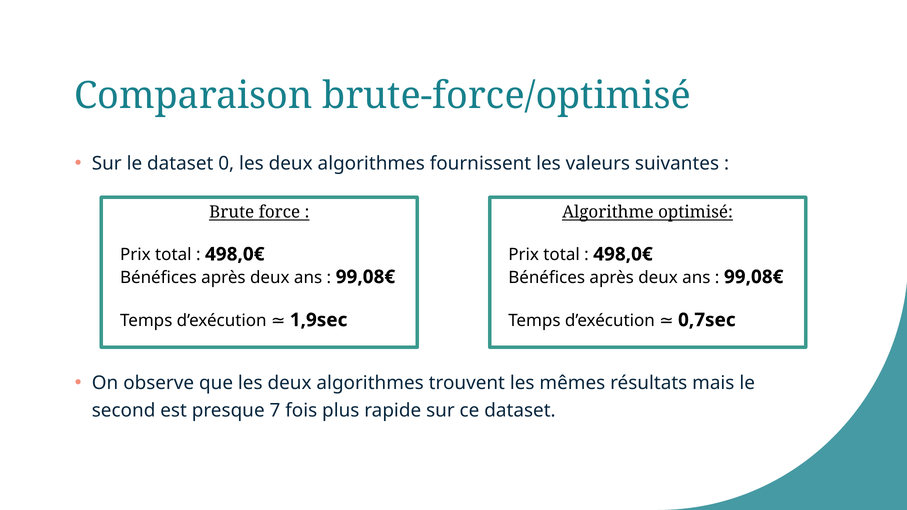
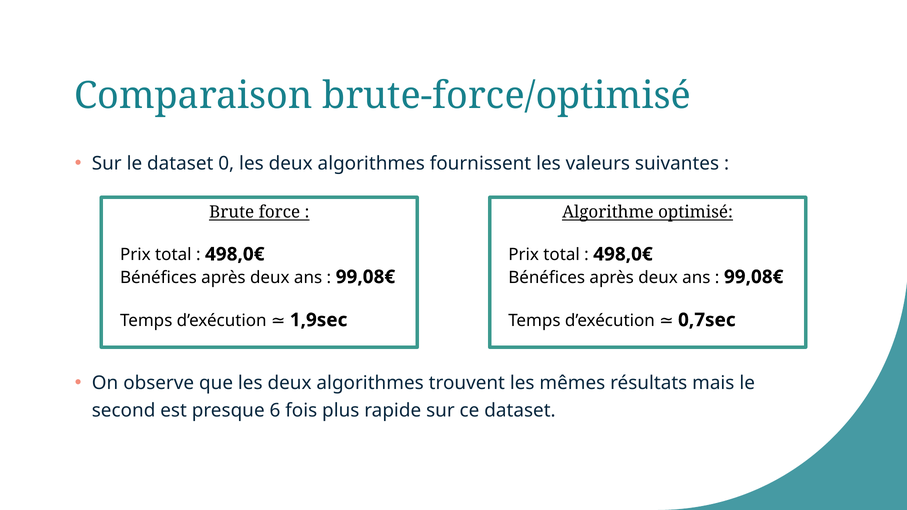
7: 7 -> 6 (275, 411)
